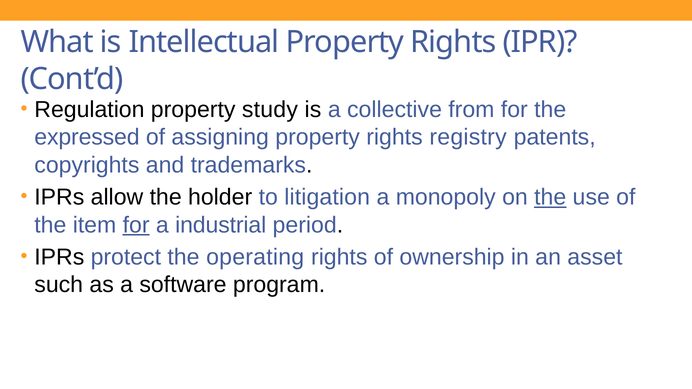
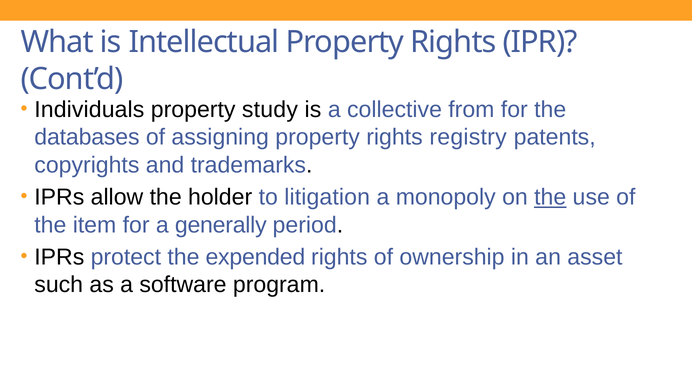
Regulation: Regulation -> Individuals (89, 110)
expressed: expressed -> databases (87, 137)
for underline: present -> none (136, 225)
industrial: industrial -> generally (221, 225)
operating: operating -> expended (255, 257)
